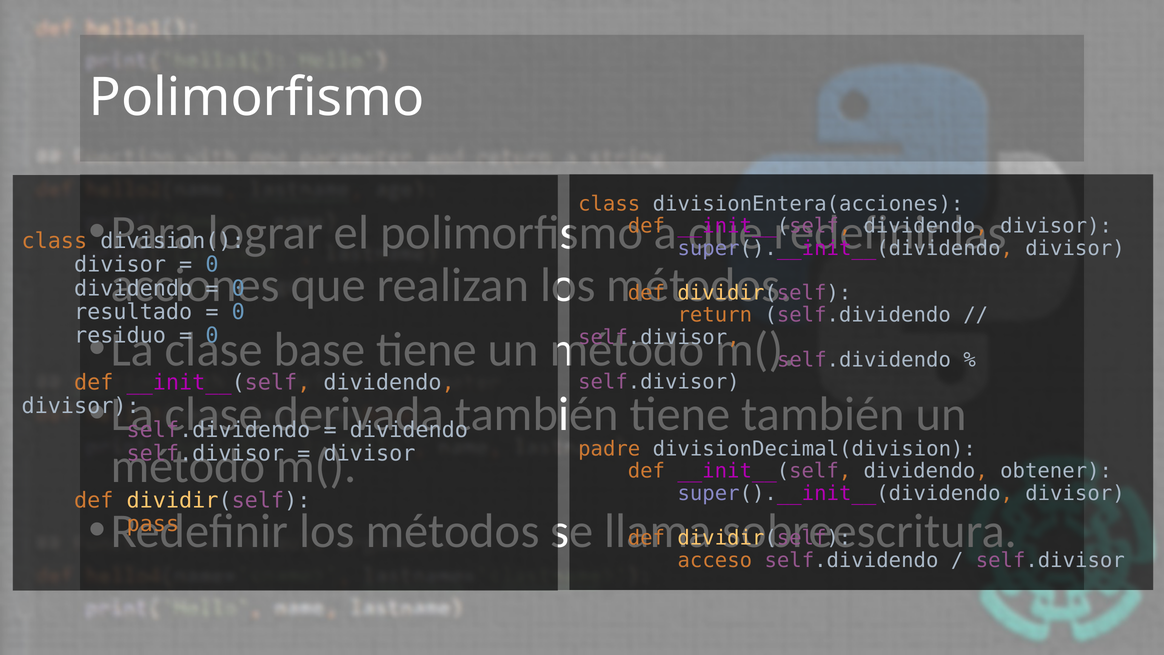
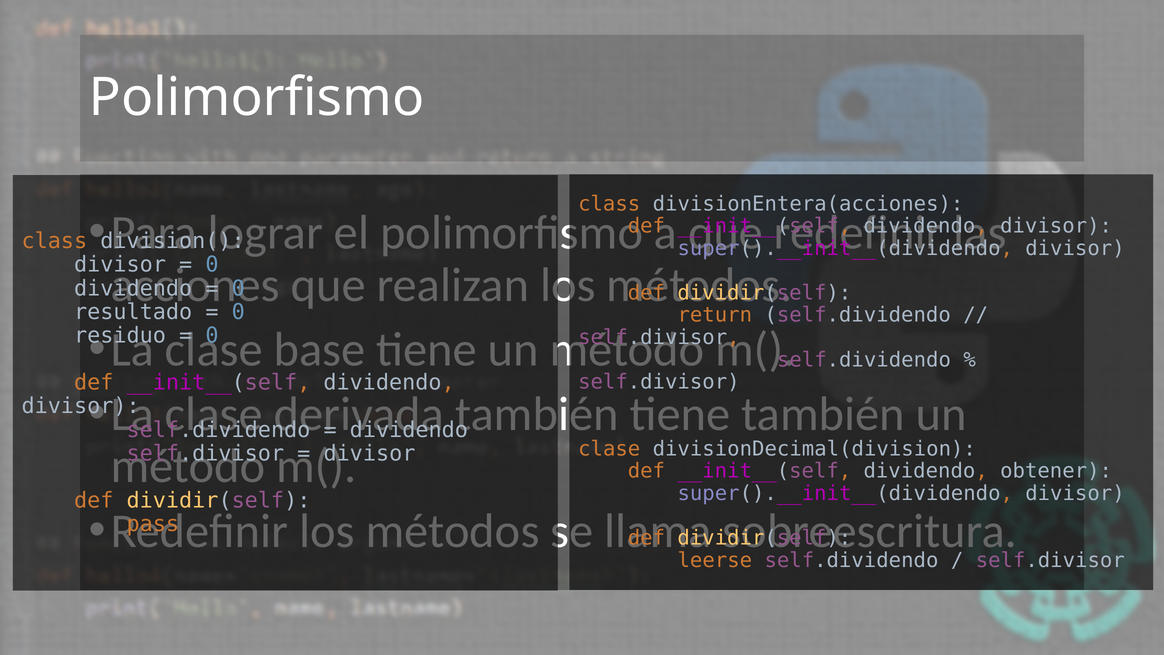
padre: padre -> clase (609, 449)
acceso: acceso -> leerse (715, 560)
